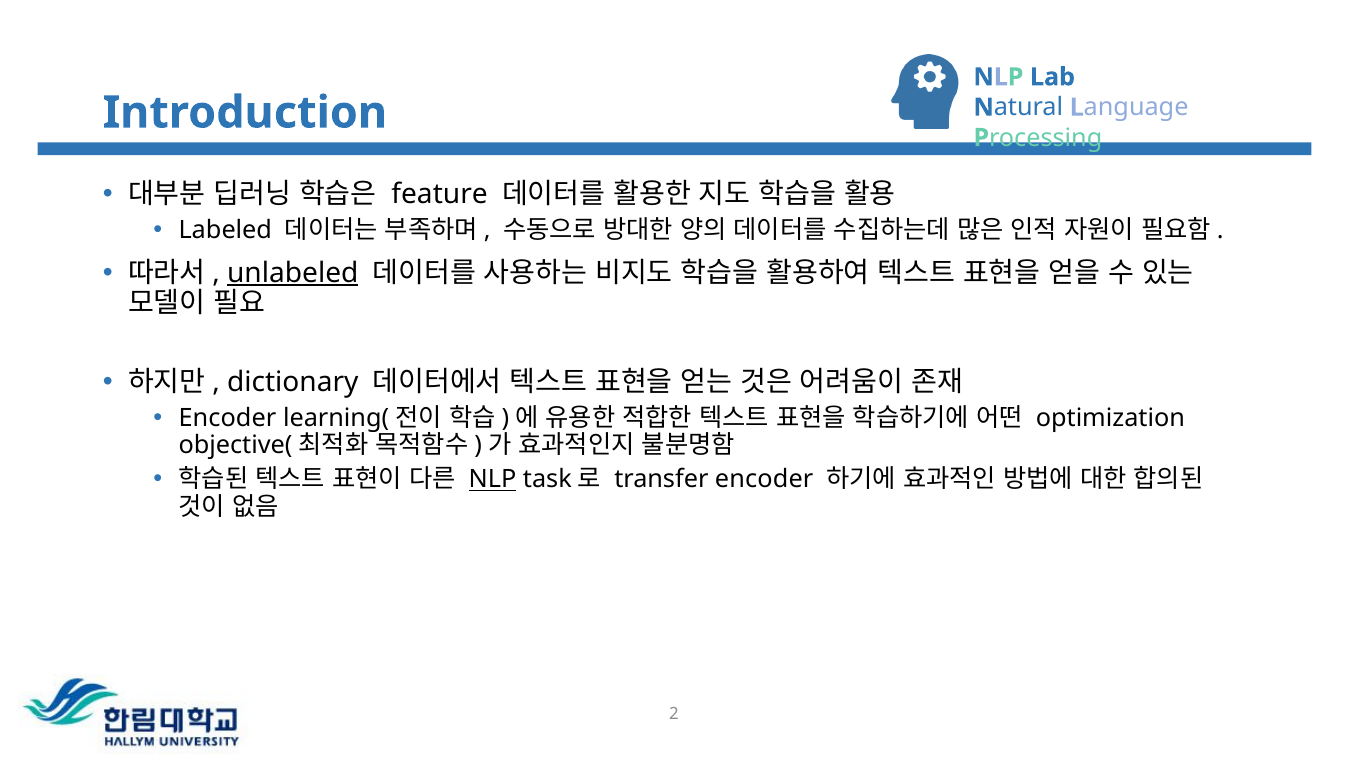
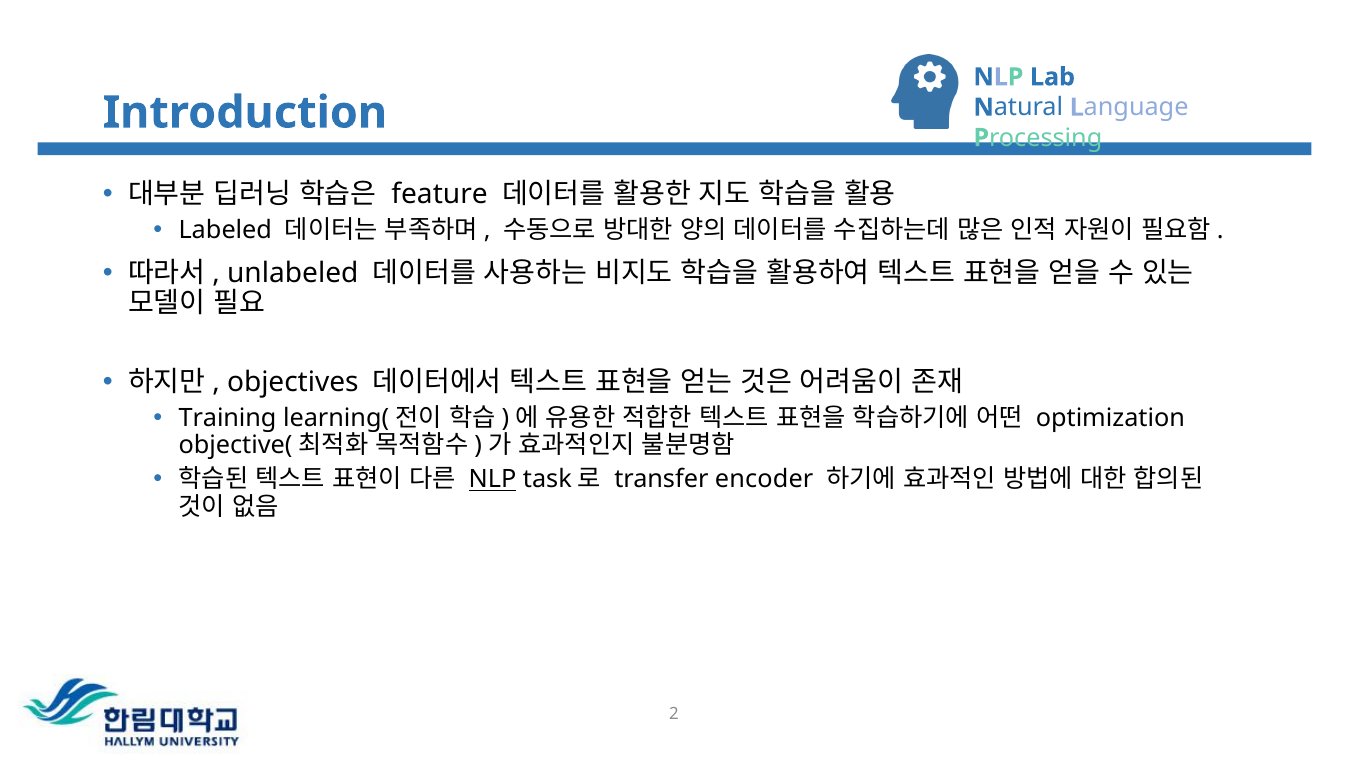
unlabeled underline: present -> none (293, 273)
dictionary: dictionary -> objectives (293, 382)
Encoder: Encoder -> Training (228, 418)
